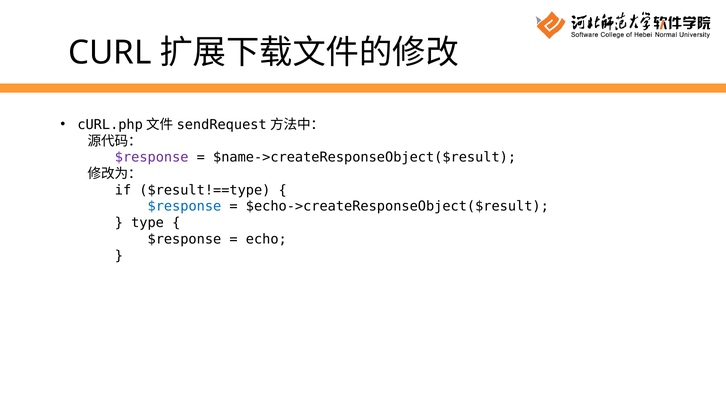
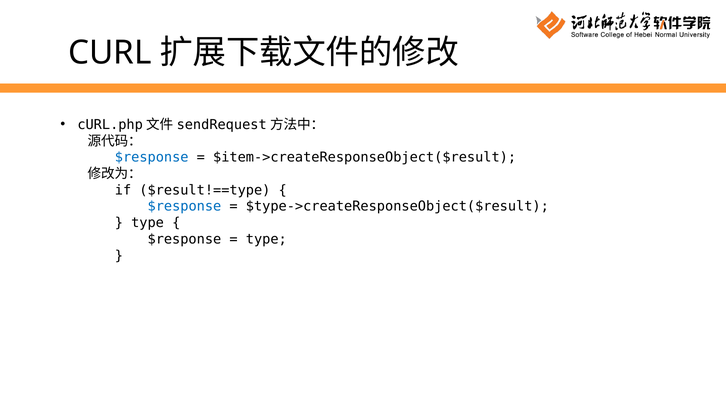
$response colour: purple -> blue (152, 157)
$name->createResponseObject($result: $name->createResponseObject($result -> $item->createResponseObject($result (365, 157)
$echo->createResponseObject($result: $echo->createResponseObject($result -> $type->createResponseObject($result (397, 206)
echo: echo -> type (266, 239)
